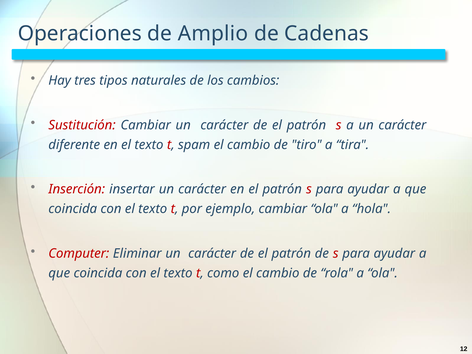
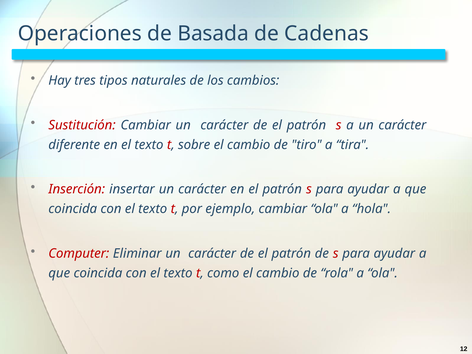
Amplio: Amplio -> Basada (213, 33)
spam: spam -> sobre (194, 145)
